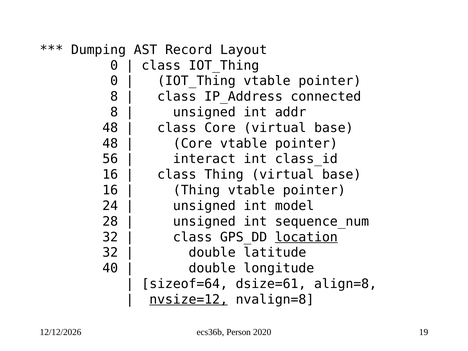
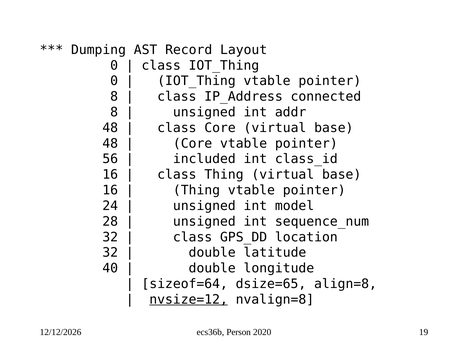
interact: interact -> included (204, 159)
location underline: present -> none (306, 237)
dsize=61: dsize=61 -> dsize=65 (271, 284)
